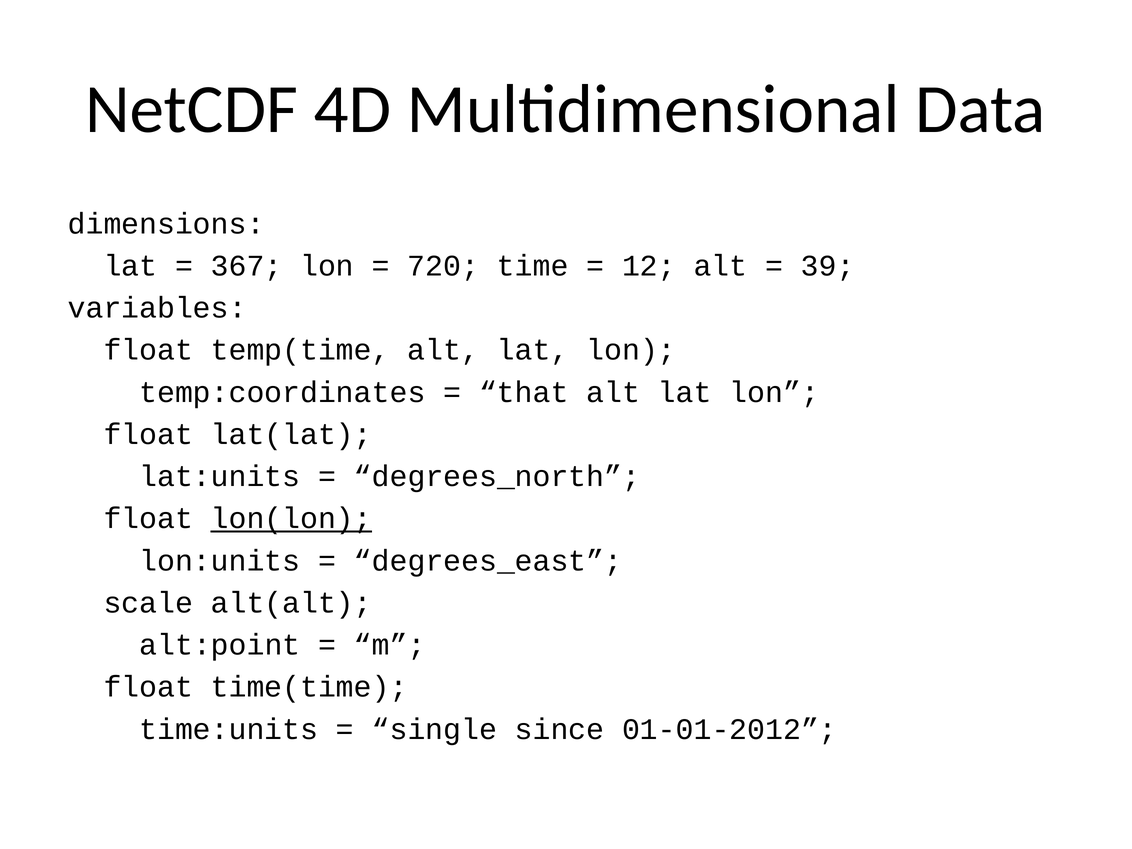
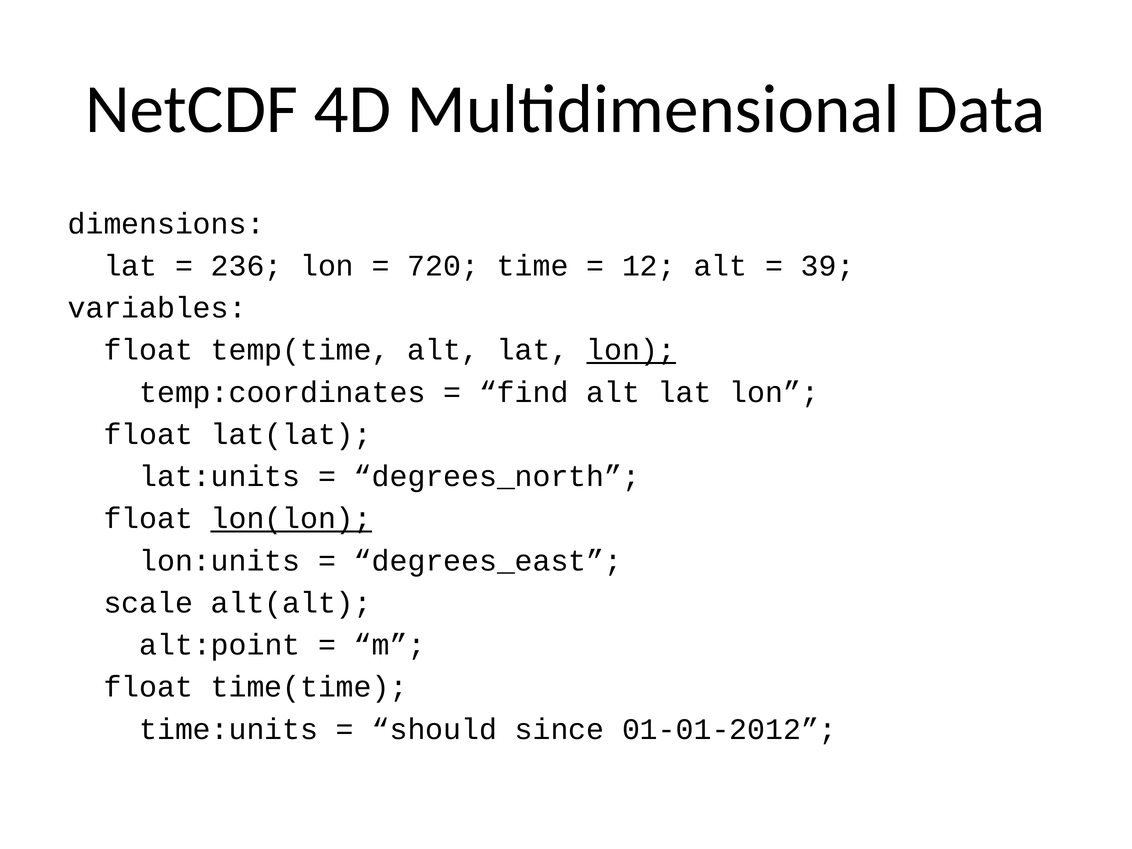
367: 367 -> 236 (247, 266)
lon underline: none -> present (631, 350)
that: that -> find (524, 392)
single: single -> should (434, 729)
